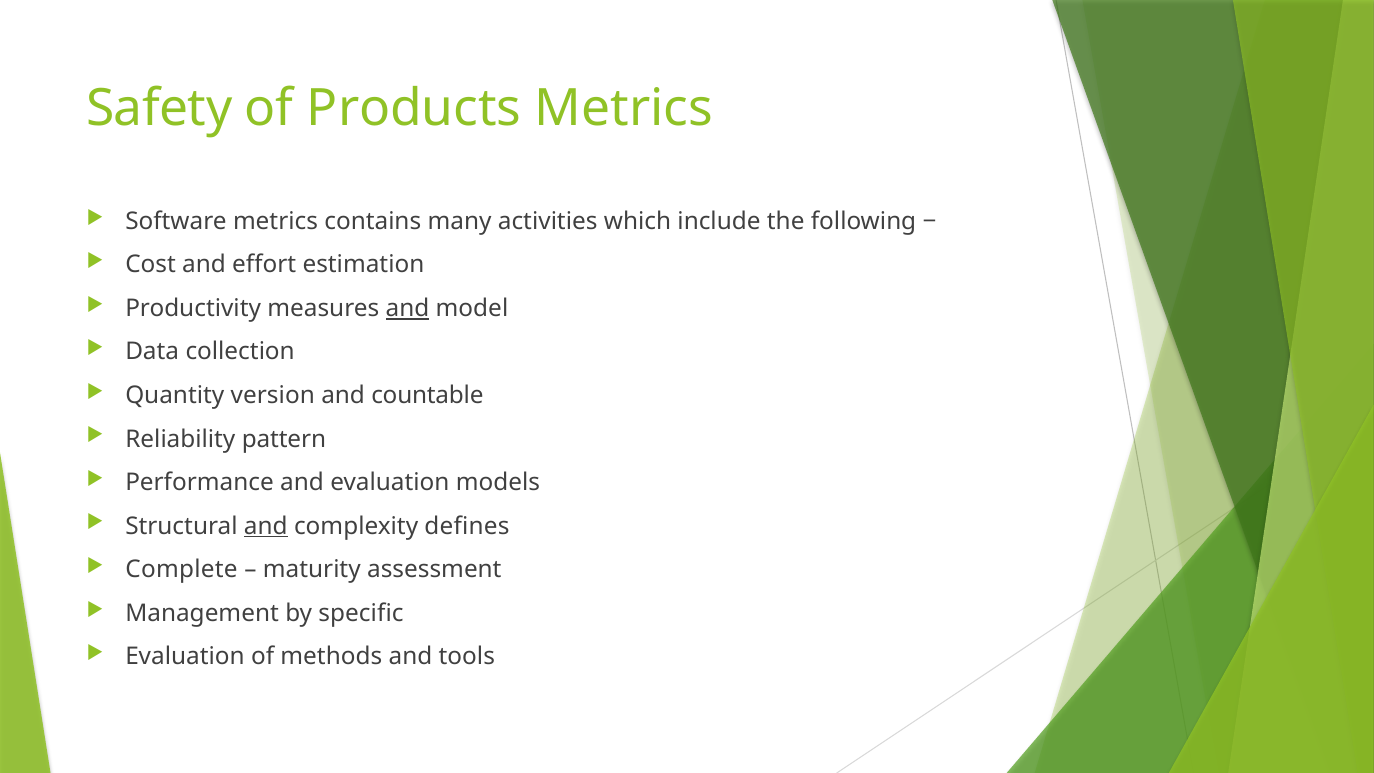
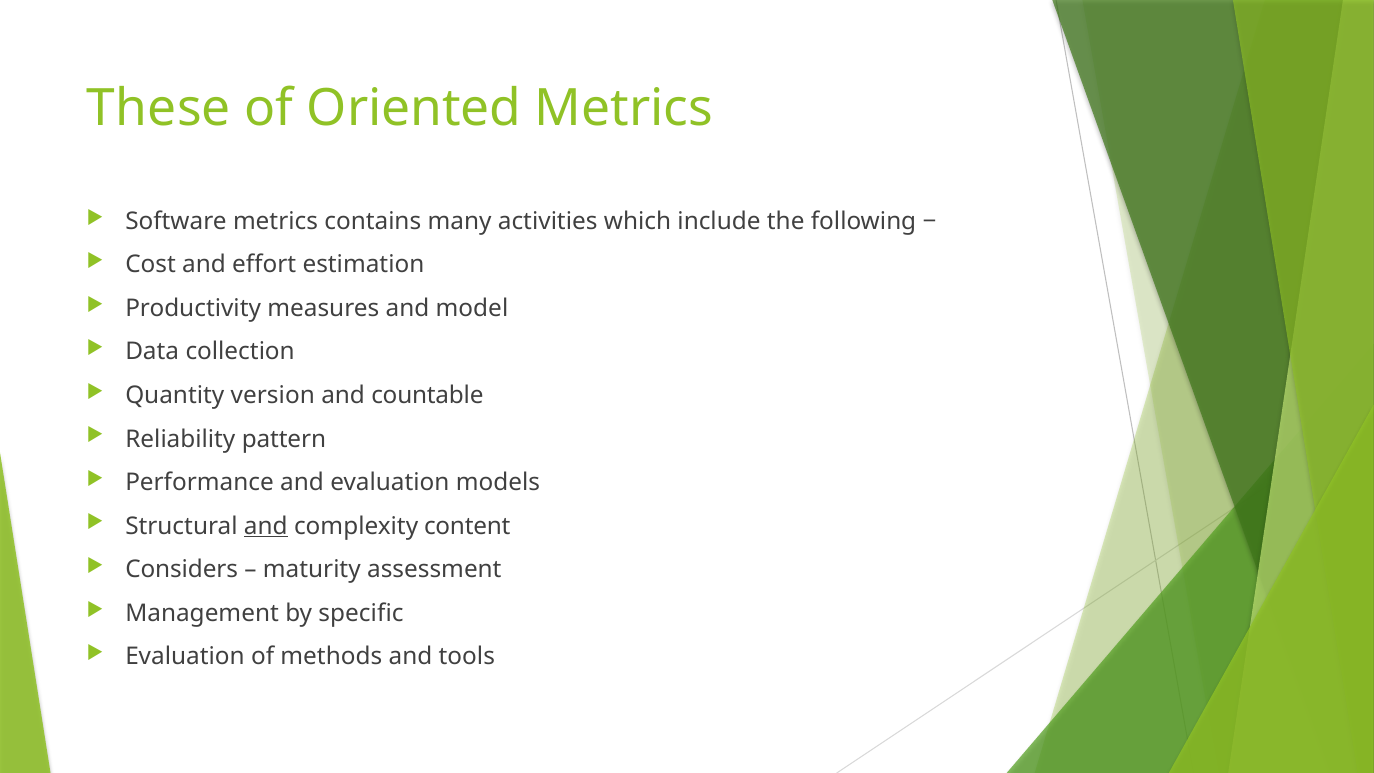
Safety: Safety -> These (159, 108)
Products: Products -> Oriented (414, 108)
and underline: present -> none (408, 308)
defines: defines -> content (467, 526)
Complete: Complete -> Considers (182, 569)
